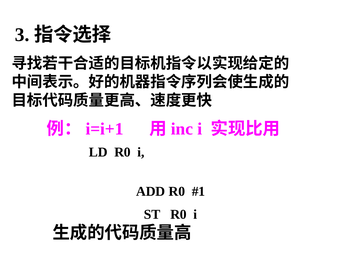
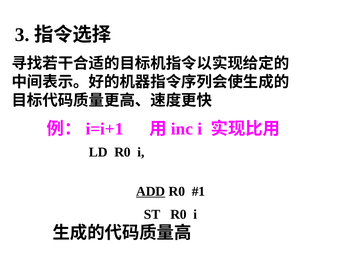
ADD underline: none -> present (151, 192)
